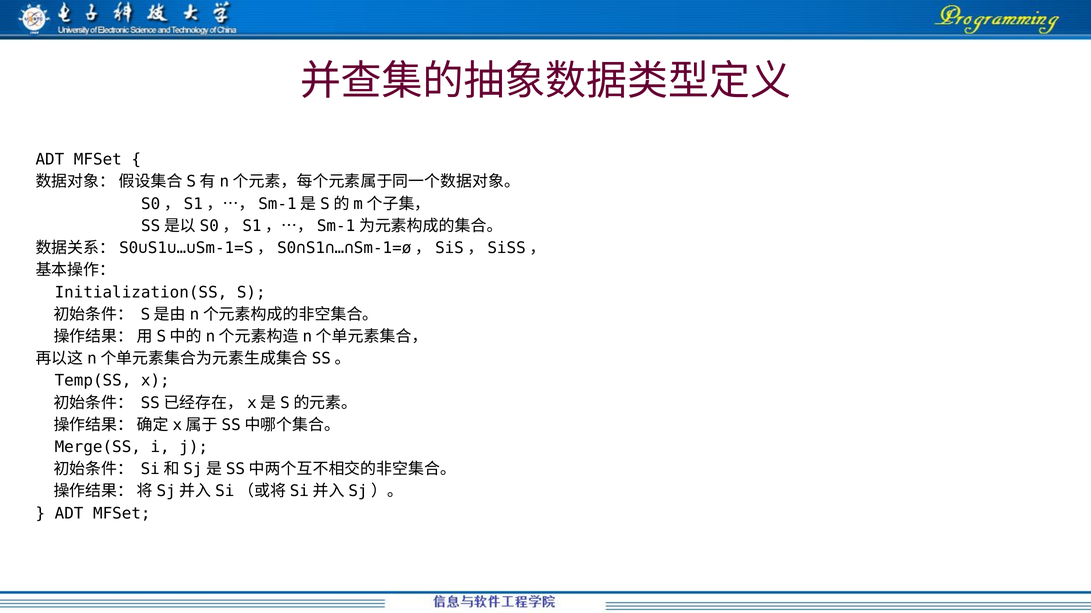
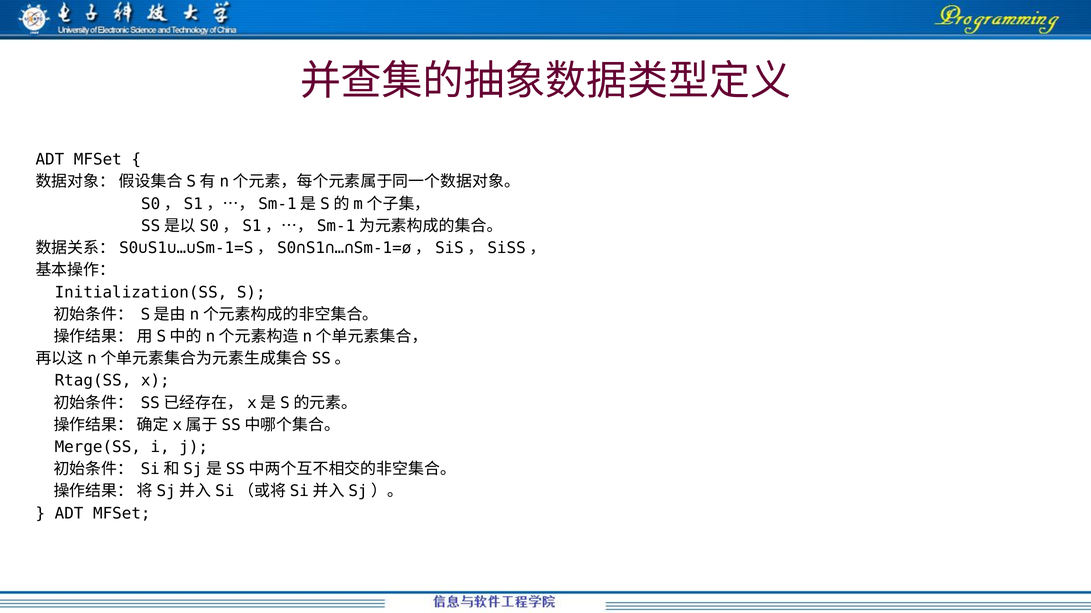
Temp(SS: Temp(SS -> Rtag(SS (93, 381)
